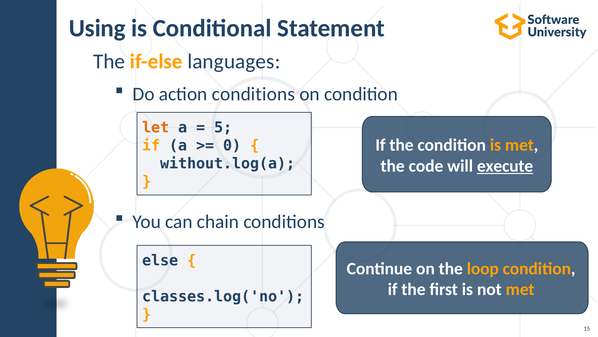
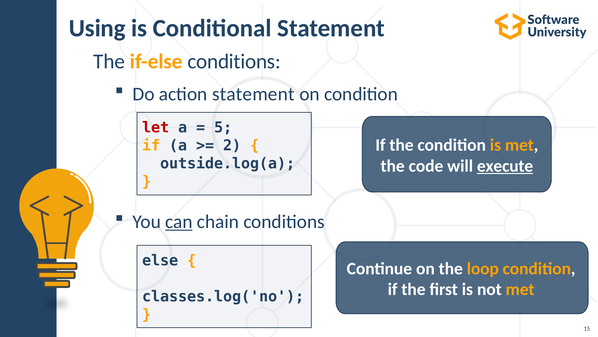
if-else languages: languages -> conditions (234, 61)
action conditions: conditions -> statement (253, 94)
let colour: orange -> red (156, 127)
0: 0 -> 2 (232, 145)
without.log(a: without.log(a -> outside.log(a (228, 163)
can underline: none -> present (179, 221)
